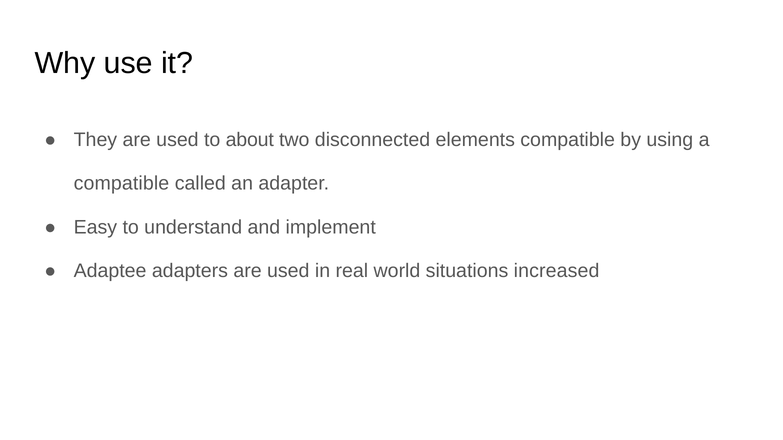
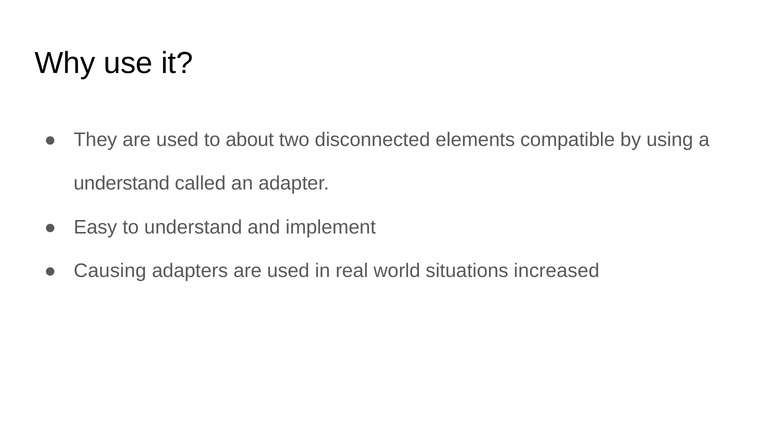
compatible: compatible -> understand (122, 184)
Adaptee: Adaptee -> Causing (110, 271)
